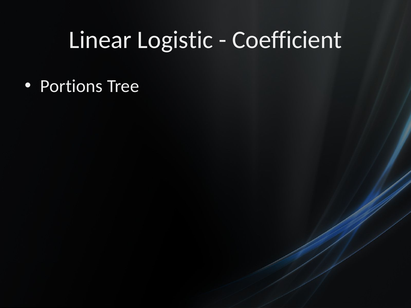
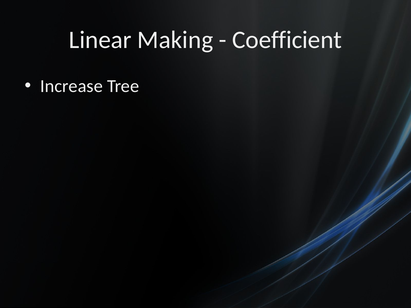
Logistic: Logistic -> Making (175, 40)
Portions: Portions -> Increase (71, 86)
